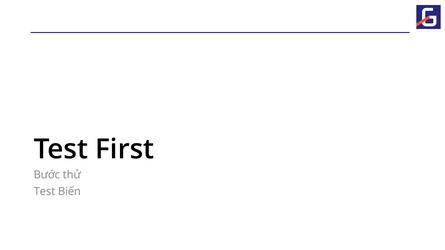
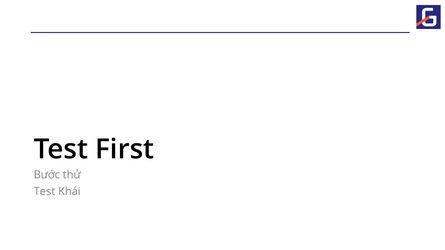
Biến: Biến -> Khái (69, 192)
